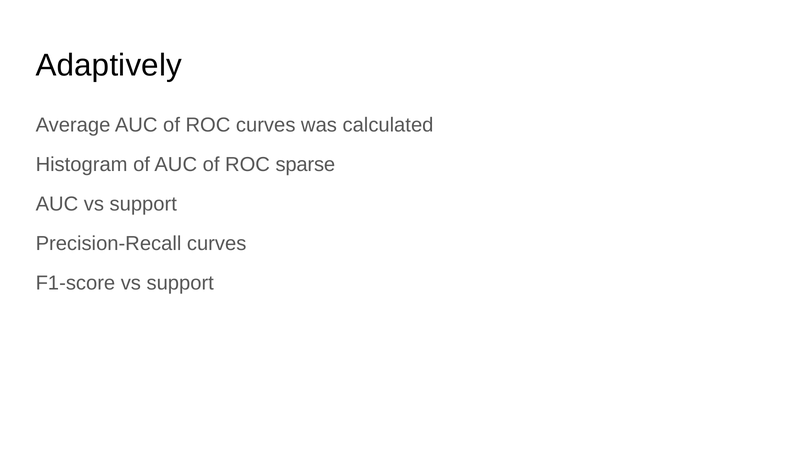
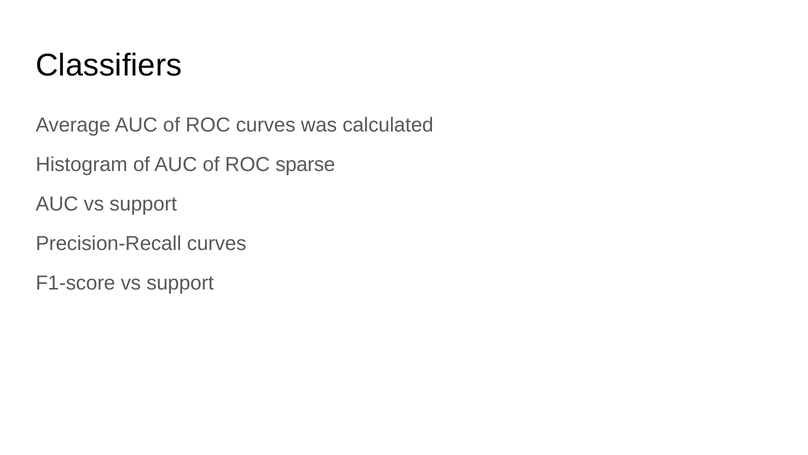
Adaptively: Adaptively -> Classifiers (109, 65)
